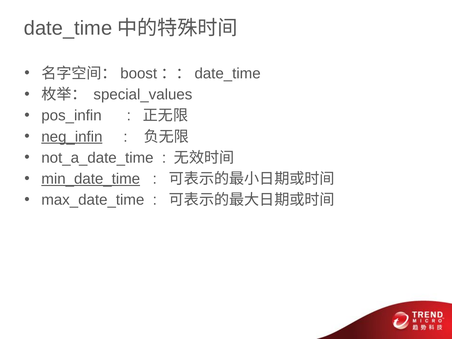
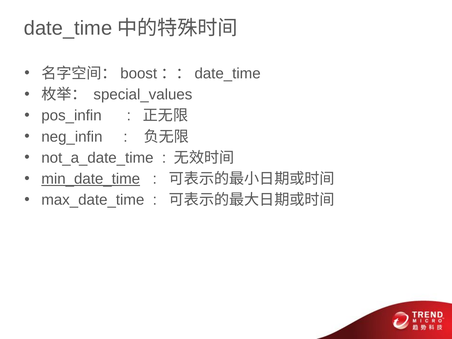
neg_infin underline: present -> none (72, 137)
